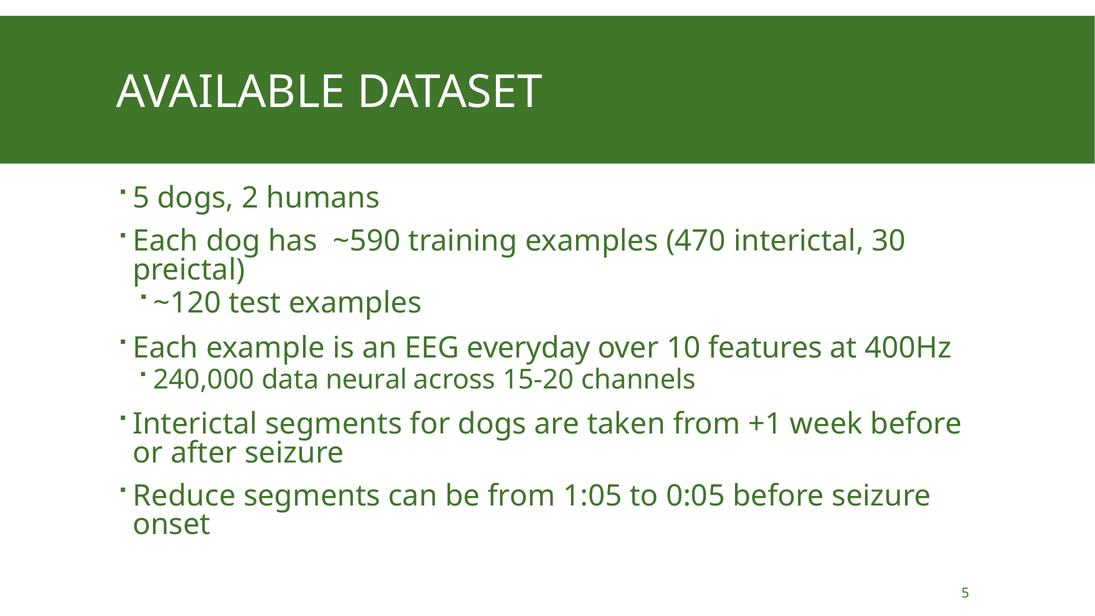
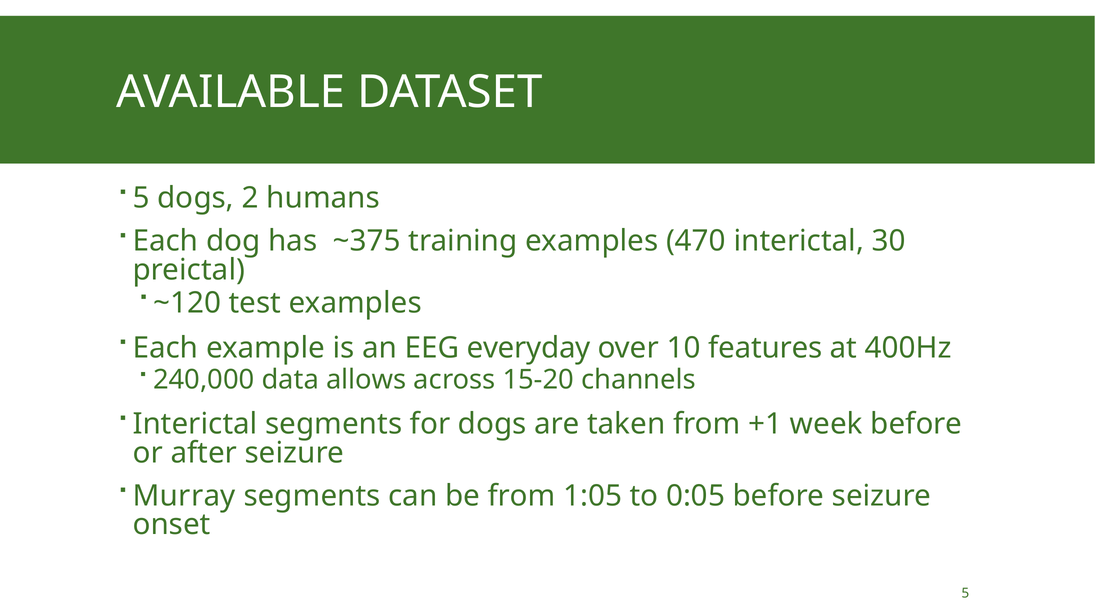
~590: ~590 -> ~375 (367, 241)
neural: neural -> allows (366, 380)
Reduce: Reduce -> Murray (184, 496)
